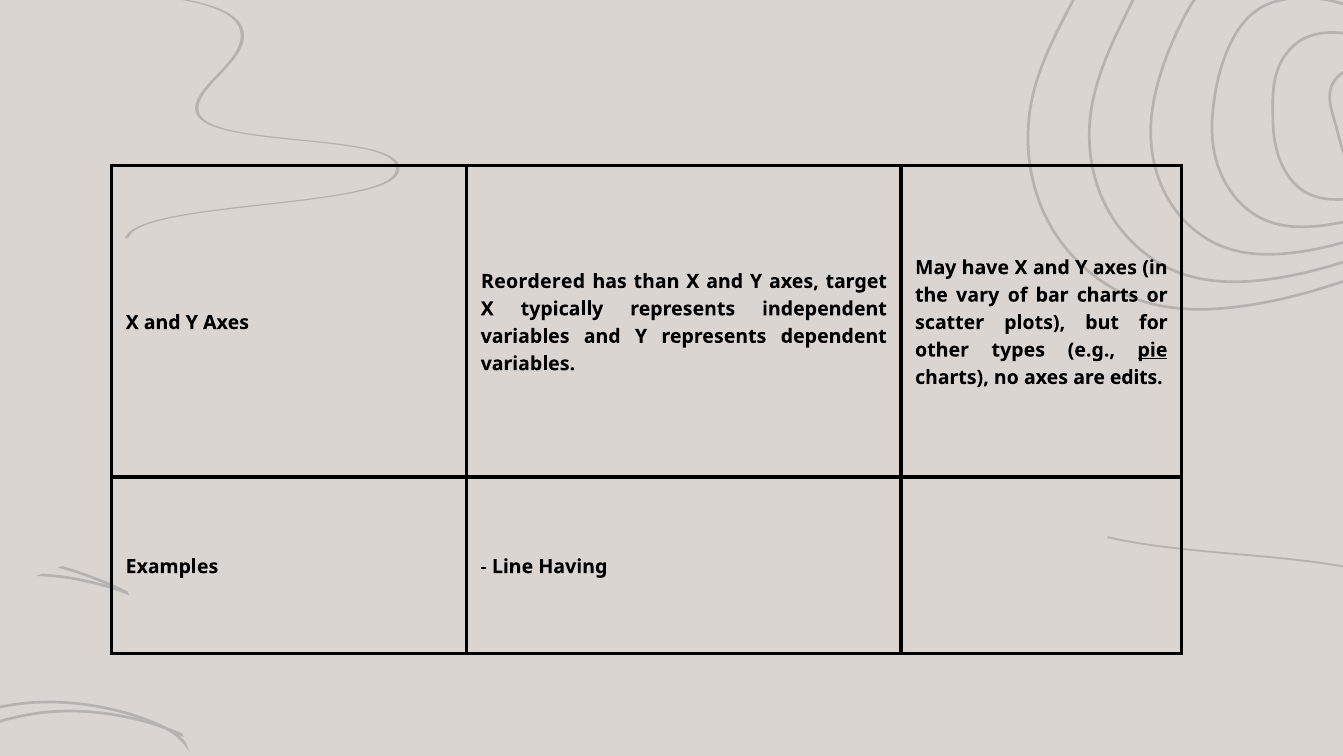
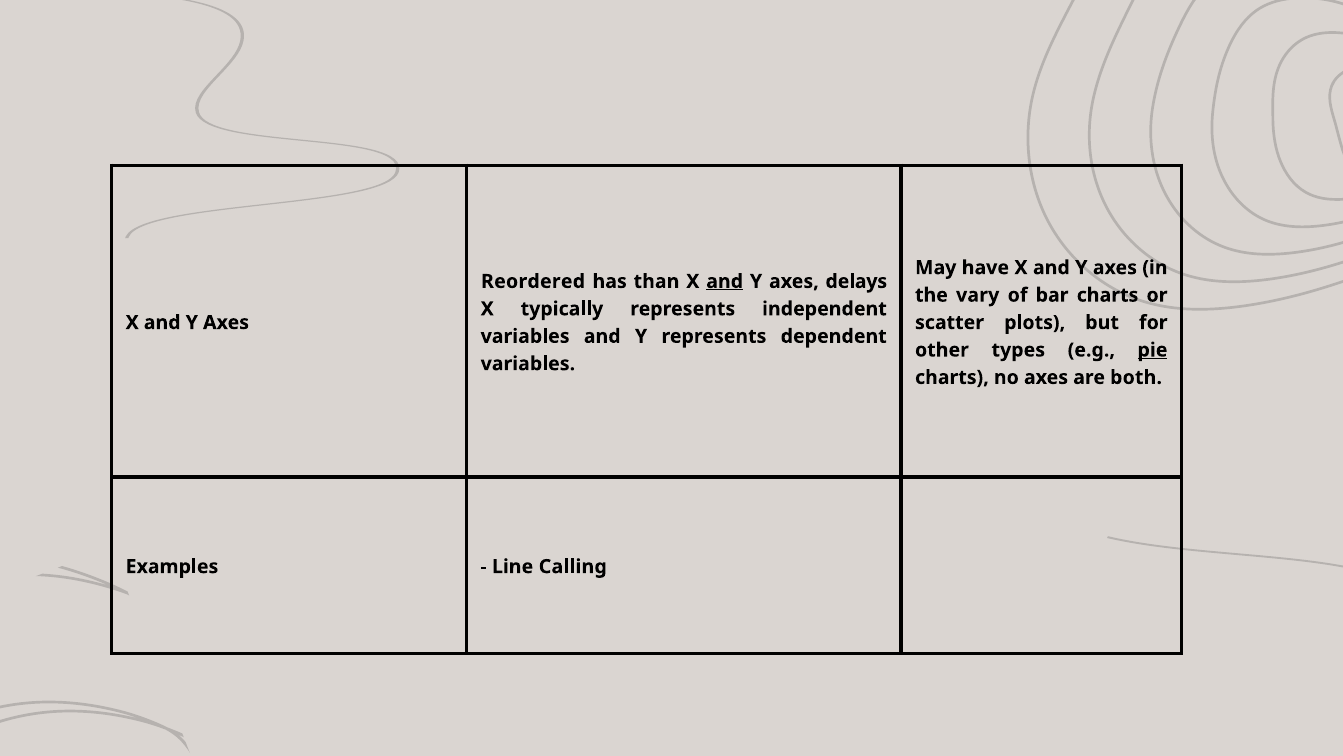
and underline: none -> present (725, 281)
target: target -> delays (856, 281)
edits: edits -> both (1136, 377)
Having: Having -> Calling (573, 566)
